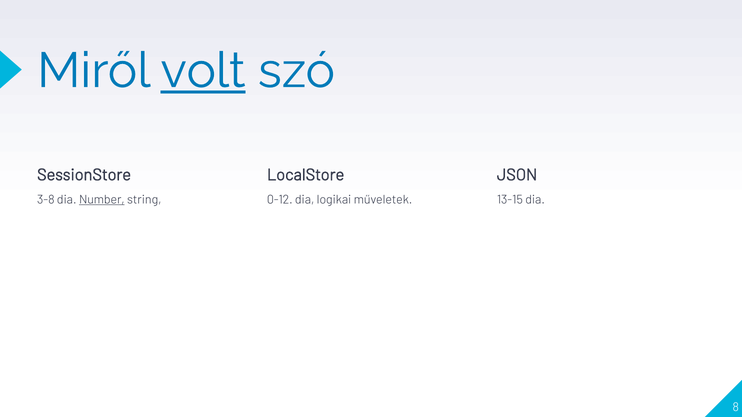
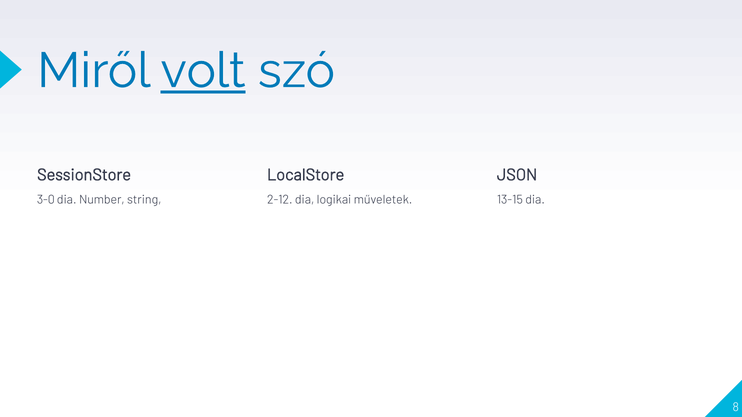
3-8: 3-8 -> 3-0 (46, 200)
Number underline: present -> none (102, 200)
0-12: 0-12 -> 2-12 (280, 200)
